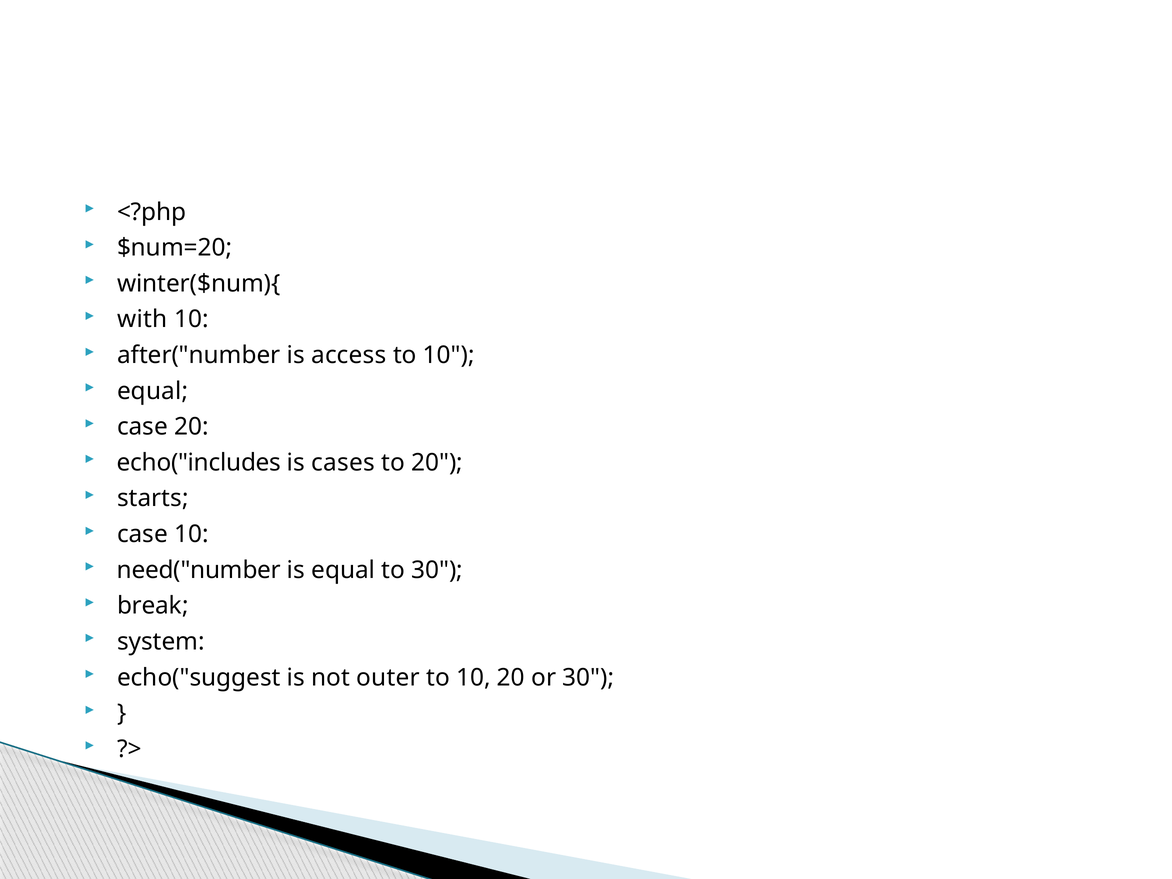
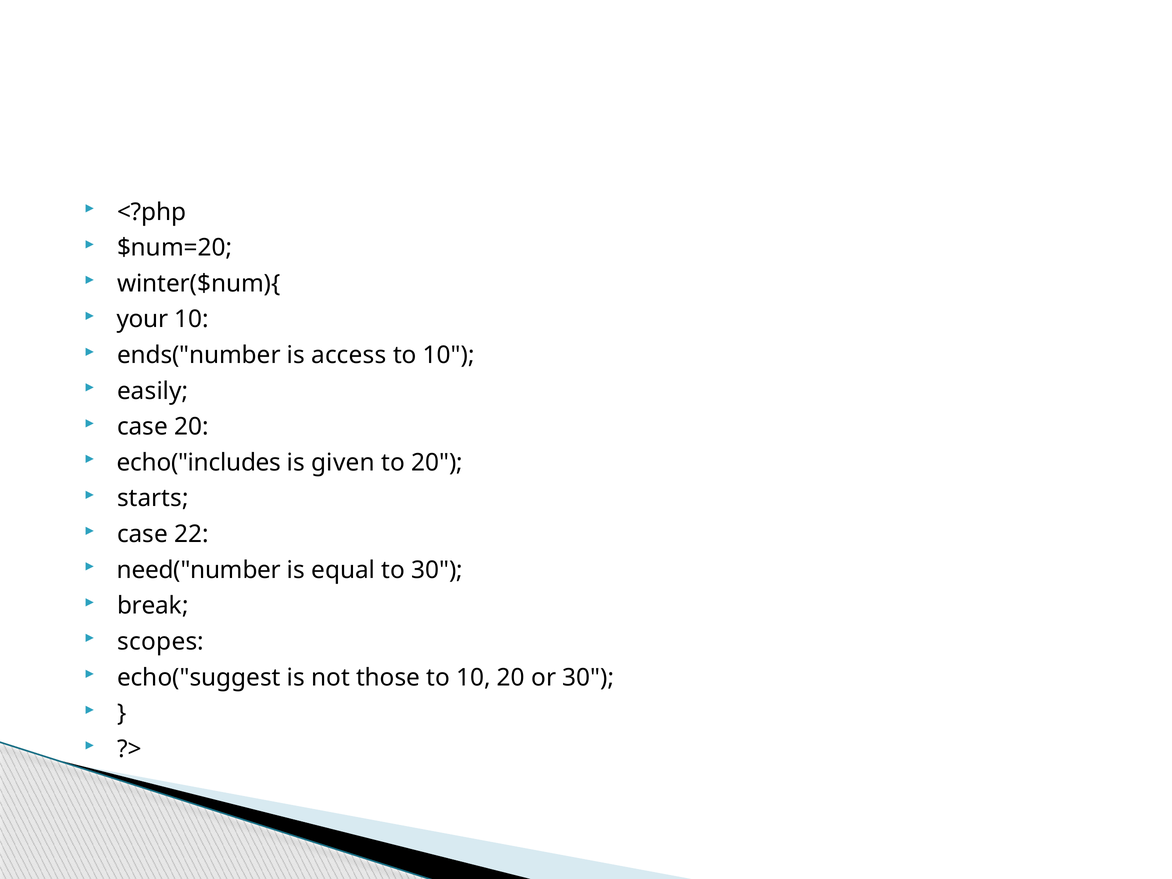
with: with -> your (143, 319)
after("number: after("number -> ends("number (199, 355)
equal: equal -> easily (153, 391)
cases: cases -> given (343, 463)
case 10: 10 -> 22 (191, 534)
system: system -> scopes (161, 642)
outer: outer -> those (388, 677)
